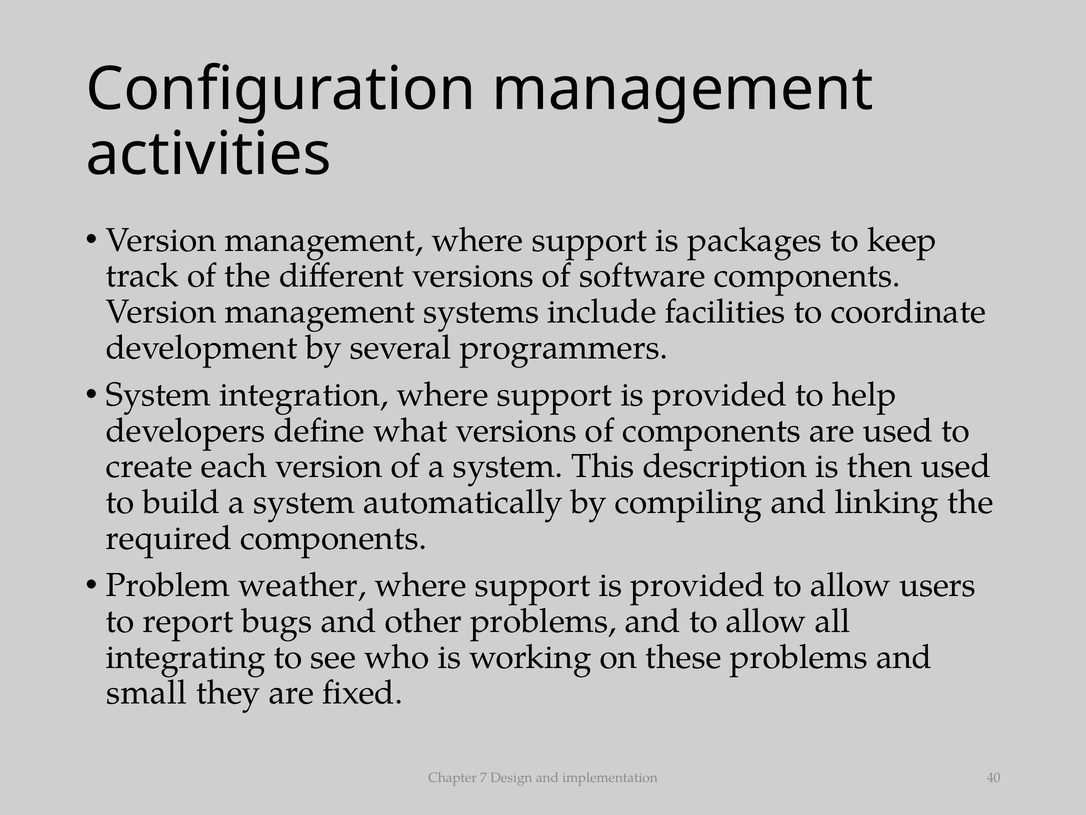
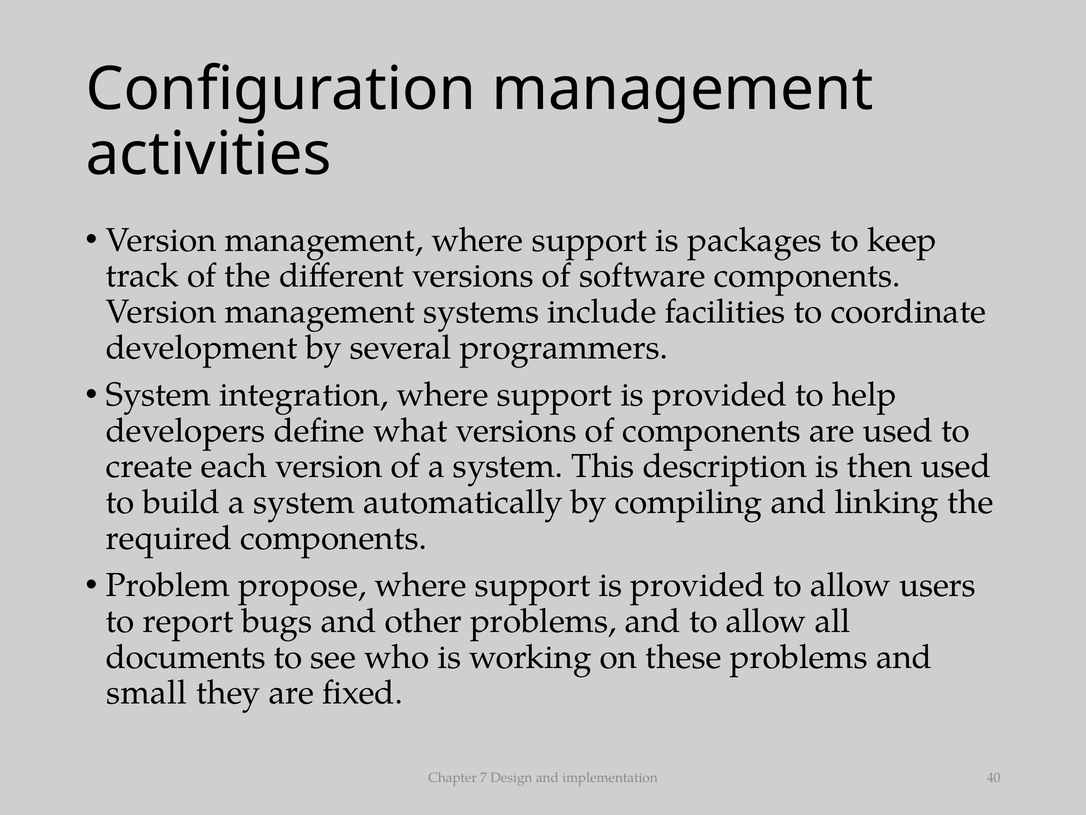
weather: weather -> propose (302, 585)
integrating: integrating -> documents (186, 657)
